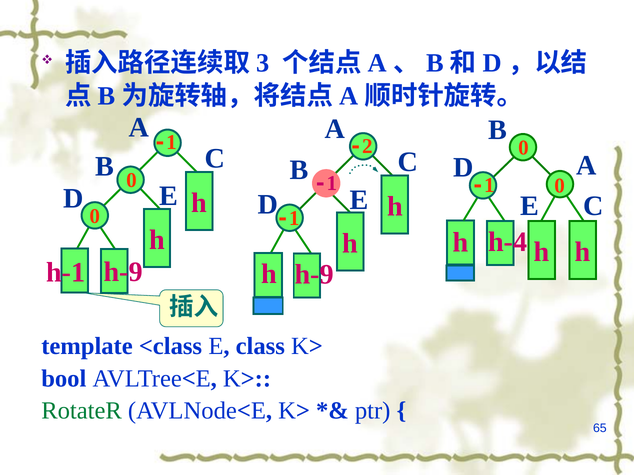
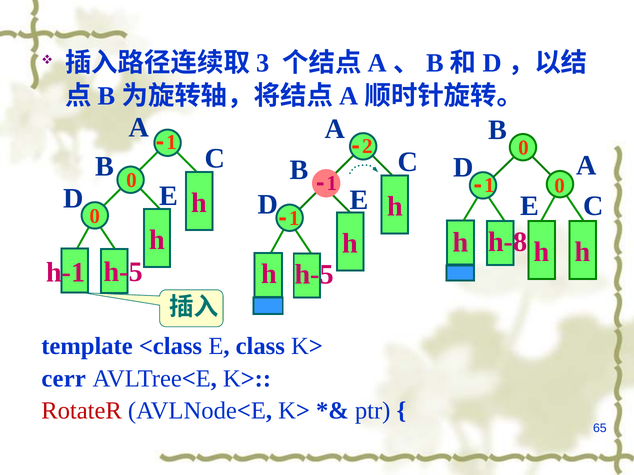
h-4: h-4 -> h-8 (508, 242)
h-9: h-9 -> h-5 (123, 272)
h-9: h-9 -> h-5 (314, 275)
bool: bool -> cerr (64, 379)
RotateR colour: green -> red (82, 411)
